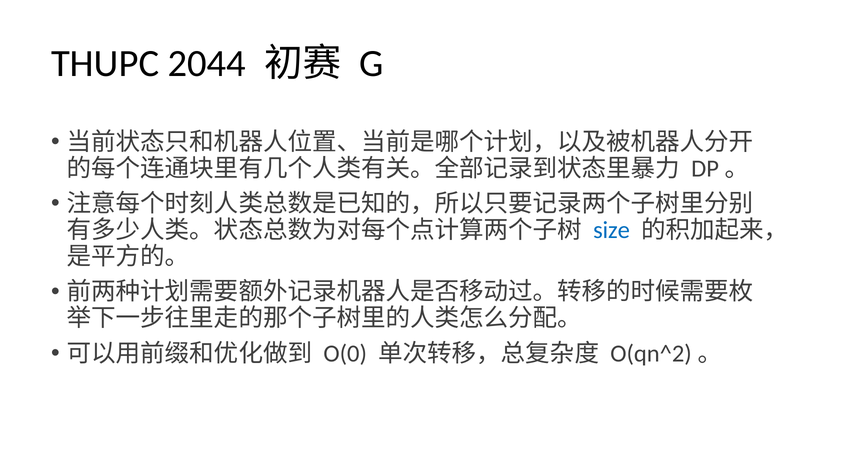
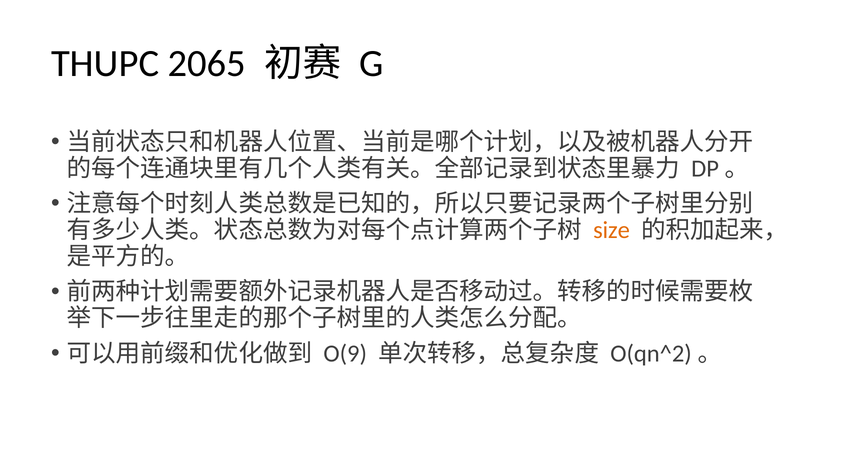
2044: 2044 -> 2065 (207, 63)
size colour: blue -> orange (612, 231)
O(0: O(0 -> O(9 (345, 354)
